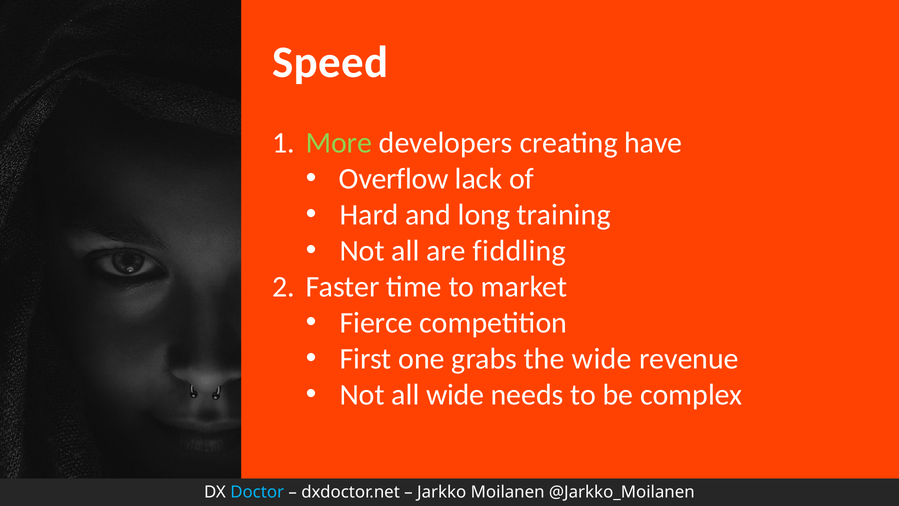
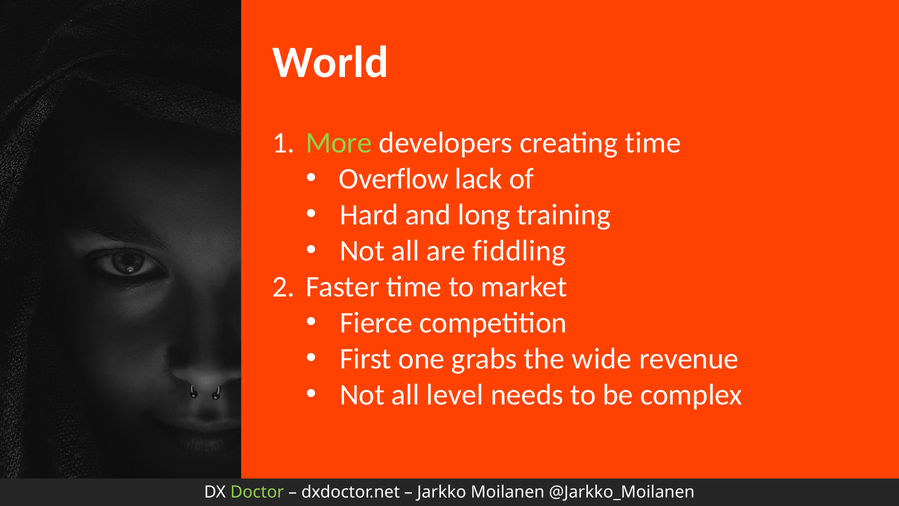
Speed: Speed -> World (330, 62)
creating have: have -> time (653, 143)
all wide: wide -> level (455, 395)
Doctor colour: light blue -> light green (257, 492)
